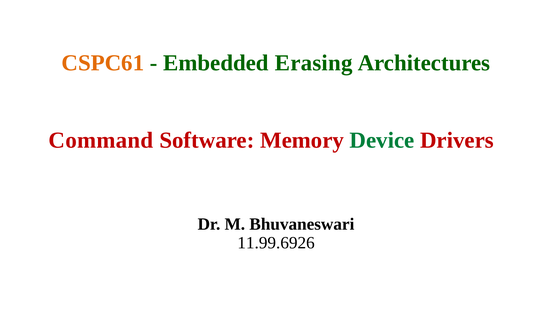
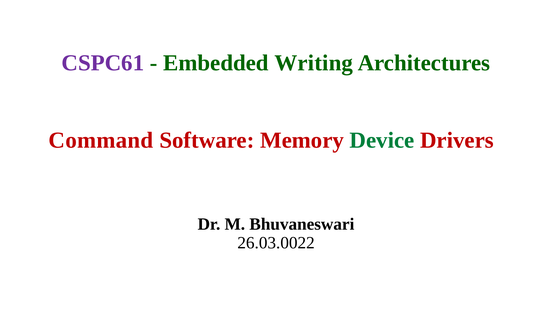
CSPC61 colour: orange -> purple (103, 63)
Erasing: Erasing -> Writing (314, 63)
11.99.6926: 11.99.6926 -> 26.03.0022 (276, 243)
